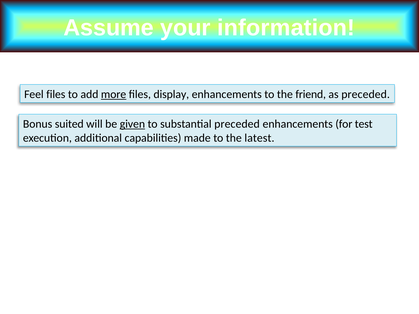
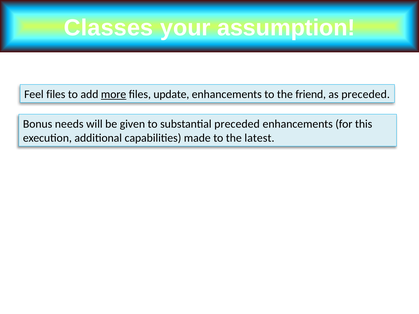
Assume: Assume -> Classes (109, 28)
information: information -> assumption (286, 28)
display: display -> update (171, 94)
suited: suited -> needs (69, 124)
given underline: present -> none (132, 124)
test: test -> this (364, 124)
